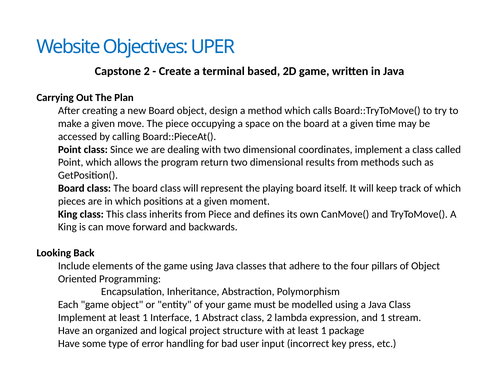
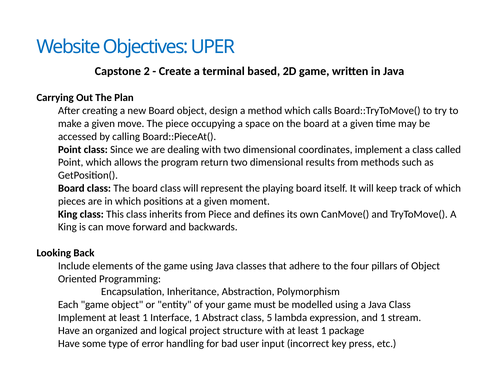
class 2: 2 -> 5 (269, 317)
